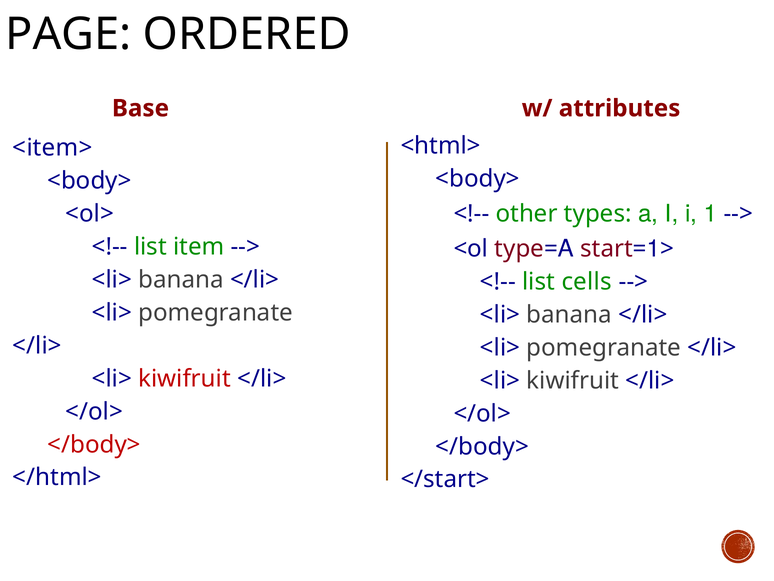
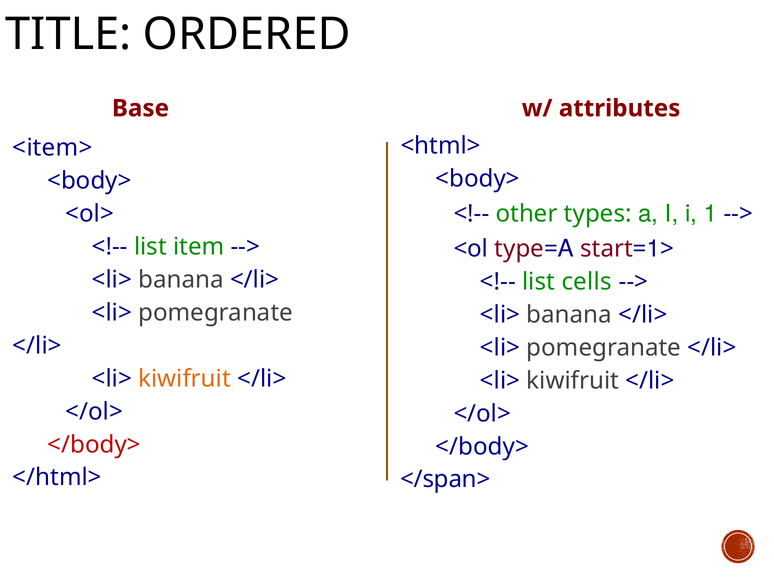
PAGE: PAGE -> TITLE (68, 34)
kiwifruit colour: red -> orange (185, 378)
</start>: </start> -> </span> (445, 479)
